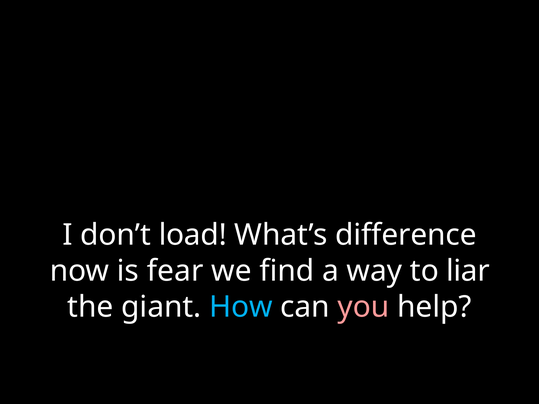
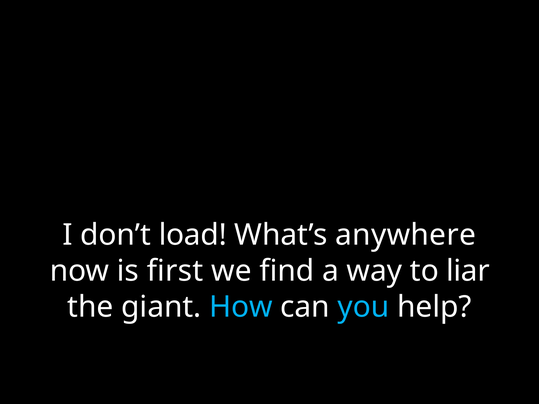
difference: difference -> anywhere (406, 235)
fear: fear -> first (175, 271)
you colour: pink -> light blue (363, 307)
